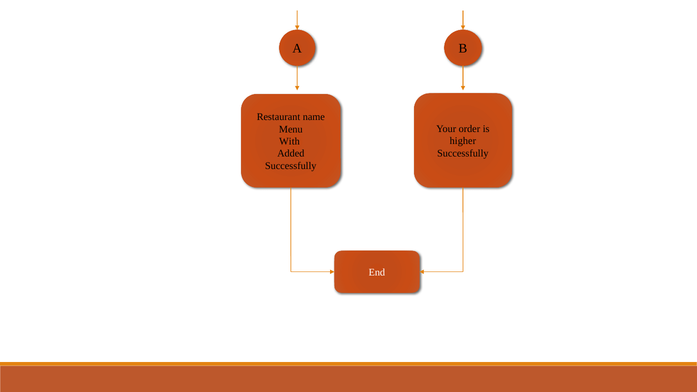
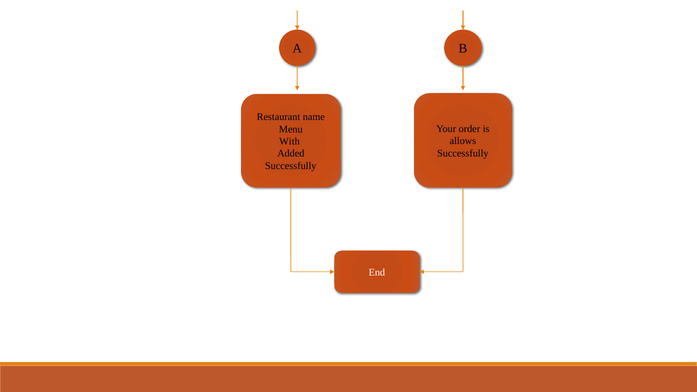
higher: higher -> allows (463, 141)
